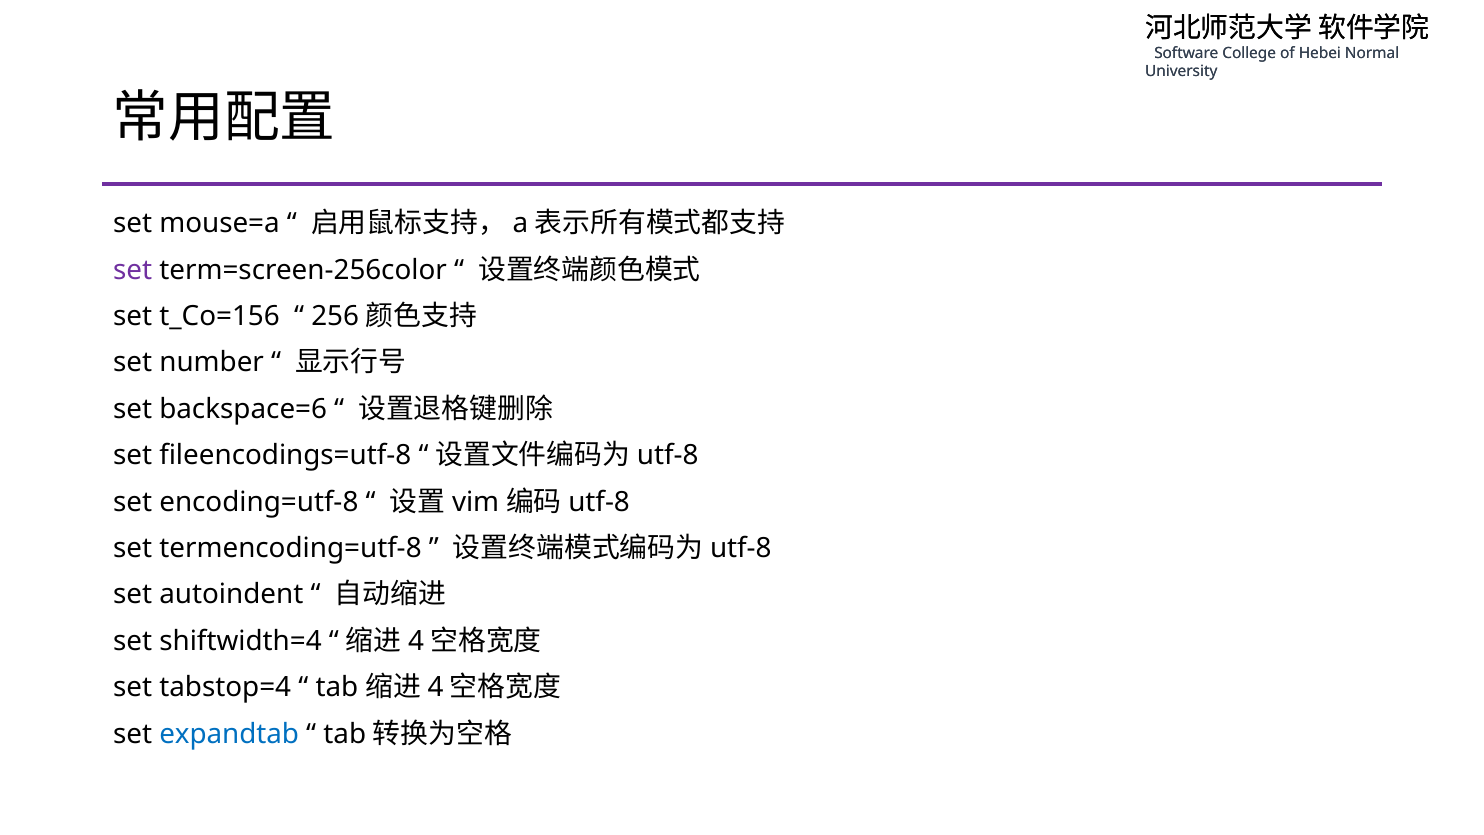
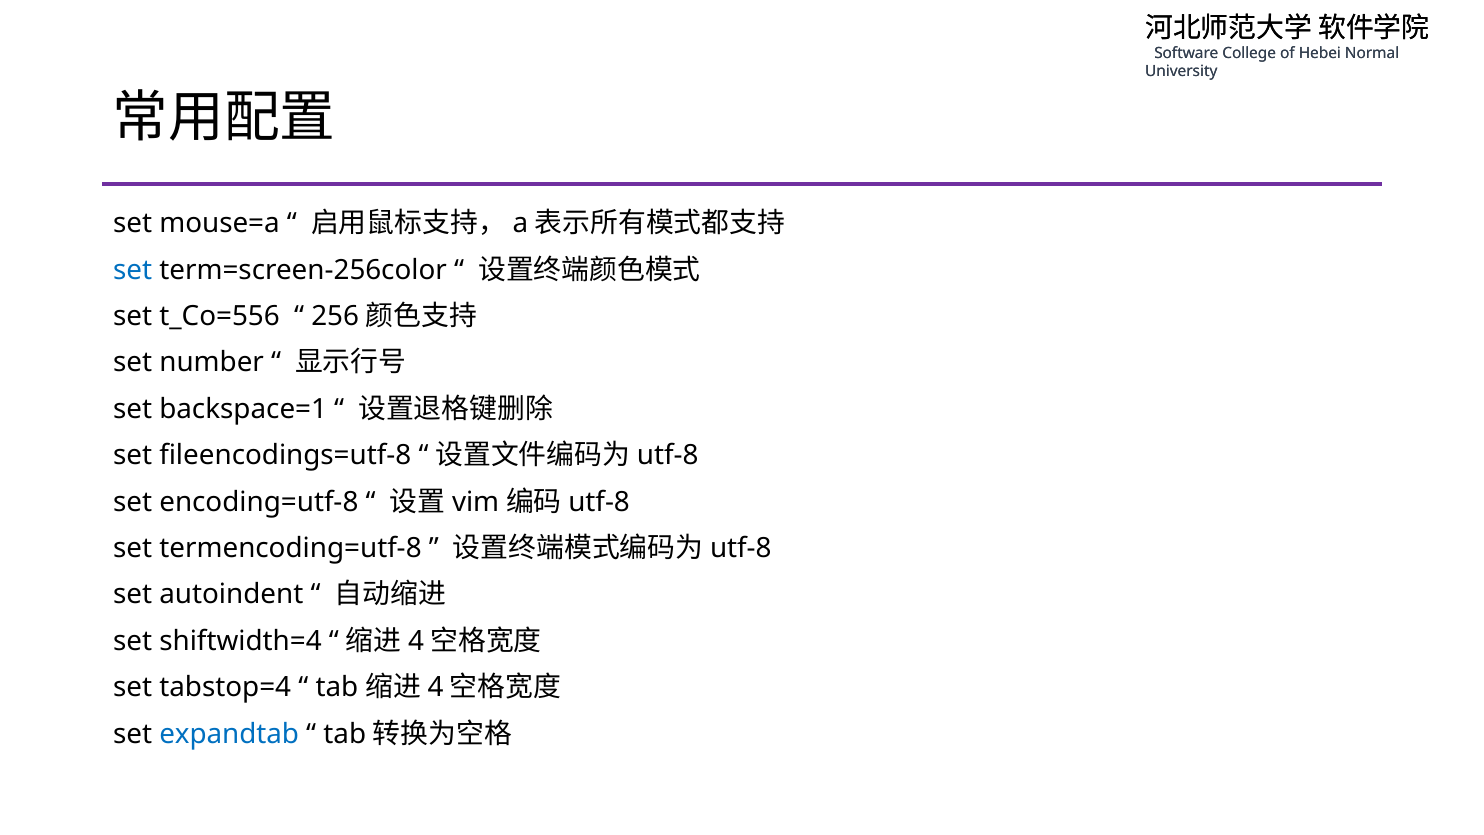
set colour: purple -> blue (133, 270)
t_Co=156: t_Co=156 -> t_Co=556 (220, 316)
backspace=6: backspace=6 -> backspace=1 (243, 409)
